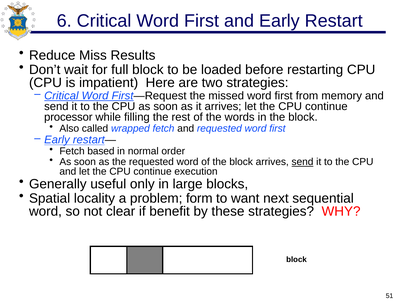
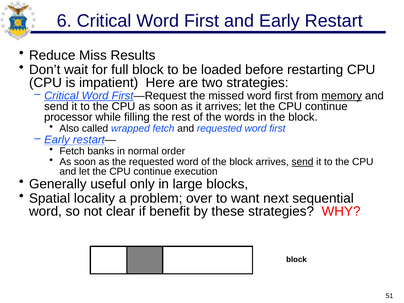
memory underline: none -> present (342, 96)
based: based -> banks (101, 151)
form: form -> over (199, 198)
